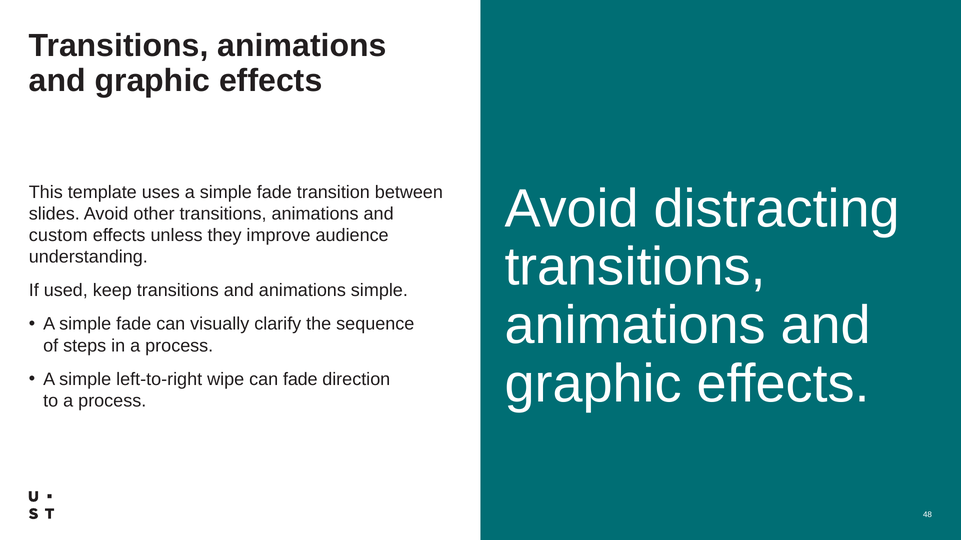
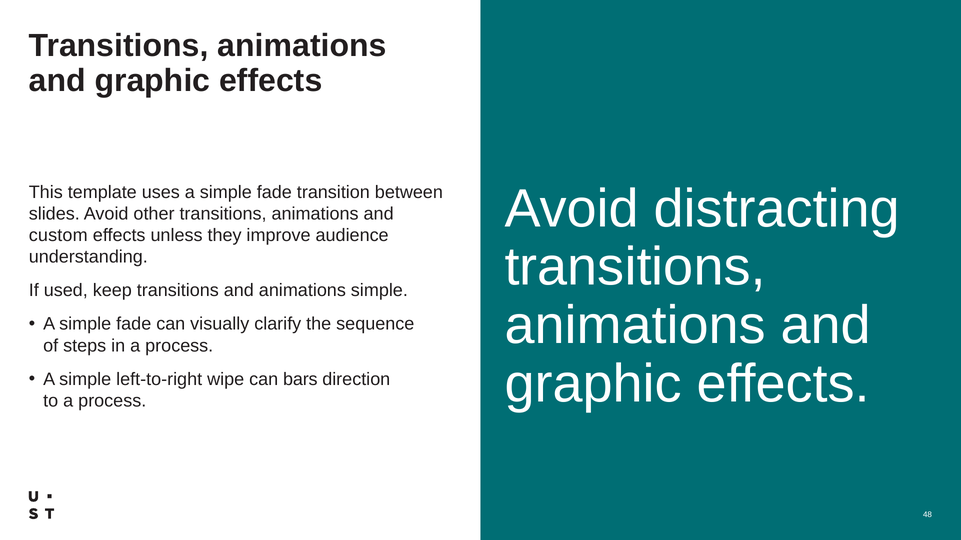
can fade: fade -> bars (300, 380)
